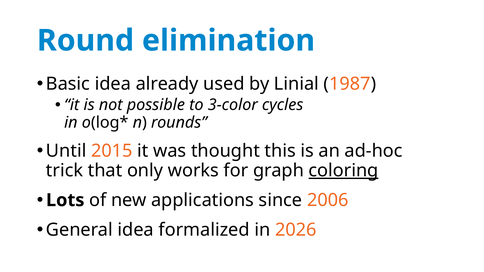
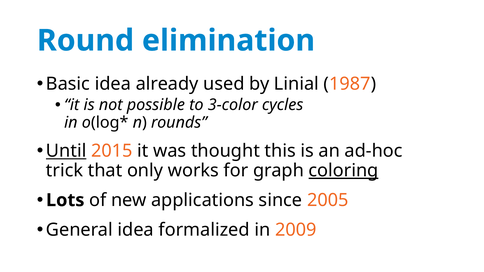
Until underline: none -> present (66, 151)
2006: 2006 -> 2005 (328, 200)
2026: 2026 -> 2009 (296, 230)
